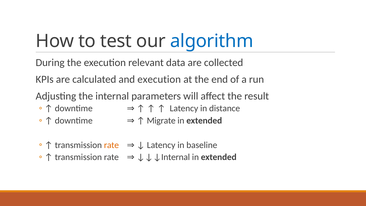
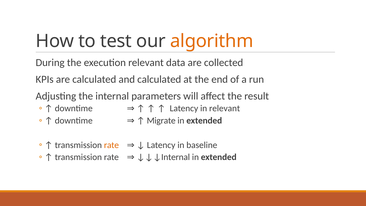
algorithm colour: blue -> orange (212, 41)
and execution: execution -> calculated (159, 79)
in distance: distance -> relevant (225, 108)
